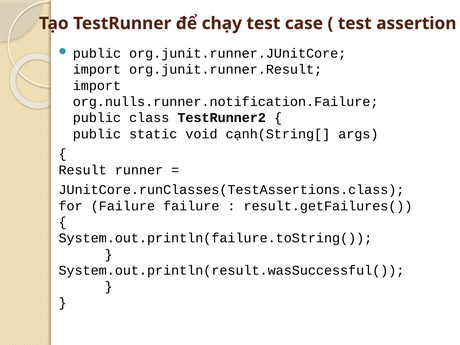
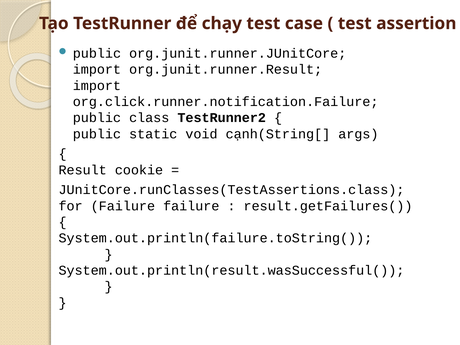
org.nulls.runner.notification.Failure: org.nulls.runner.notification.Failure -> org.click.runner.notification.Failure (226, 102)
runner: runner -> cookie (139, 170)
